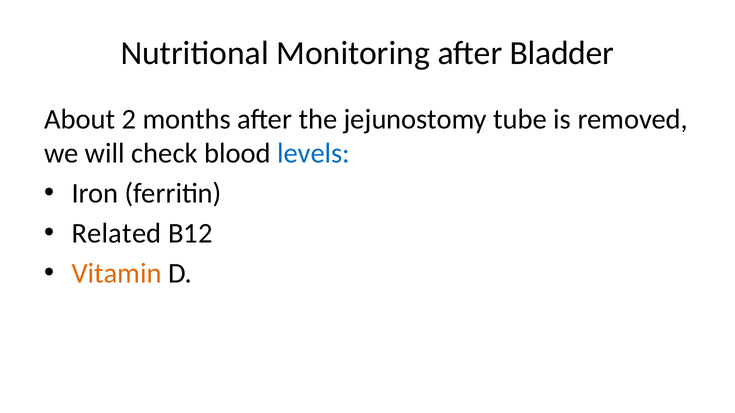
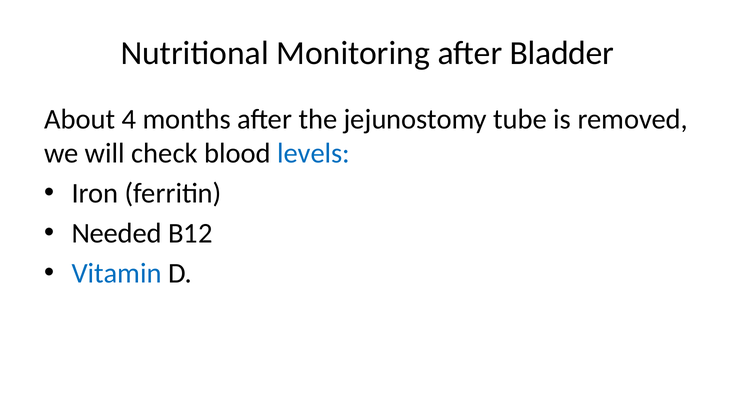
2: 2 -> 4 (129, 119)
Related: Related -> Needed (117, 234)
Vitamin colour: orange -> blue (117, 274)
